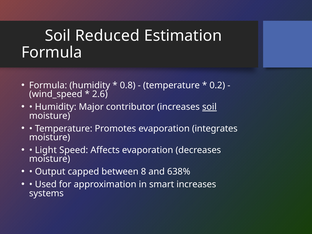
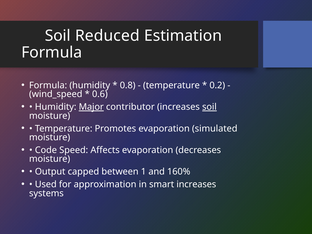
2.6: 2.6 -> 0.6 (100, 94)
Major underline: none -> present (91, 107)
integrates: integrates -> simulated (215, 129)
Light: Light -> Code (46, 150)
8: 8 -> 1 (143, 172)
638%: 638% -> 160% (179, 172)
